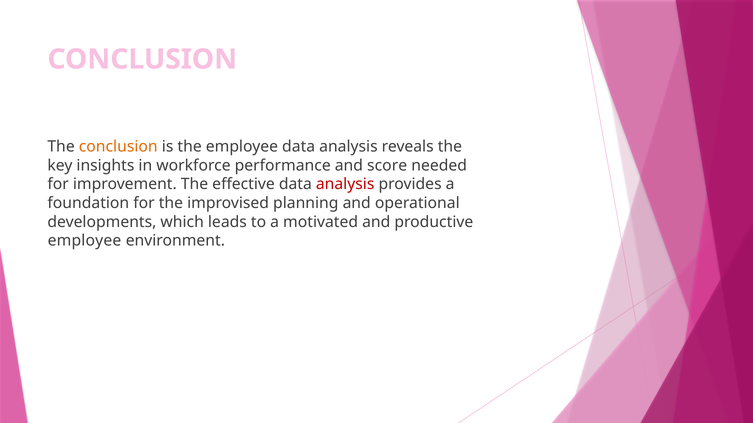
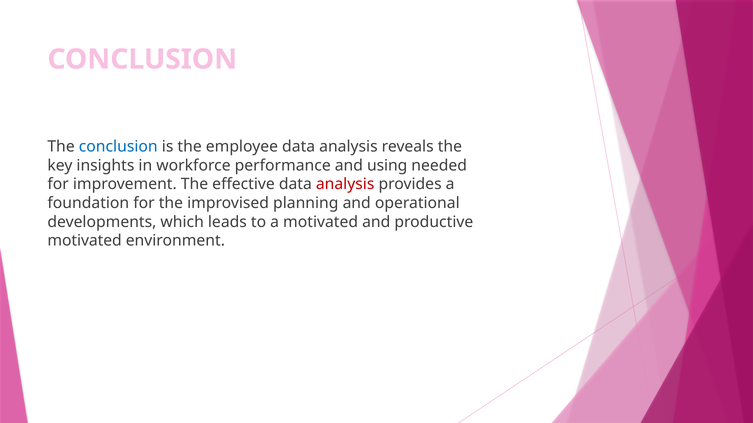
conclusion colour: orange -> blue (118, 147)
score: score -> using (387, 166)
employee: employee -> motivated (85, 241)
